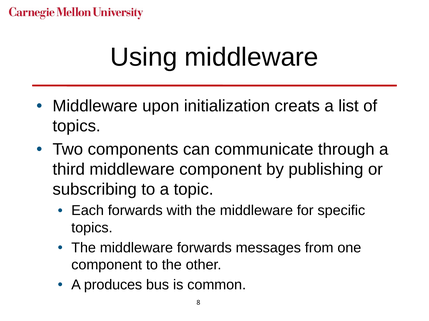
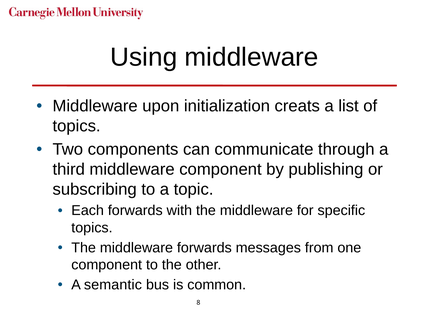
produces: produces -> semantic (113, 285)
